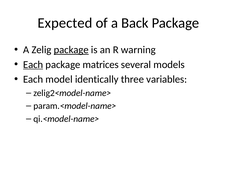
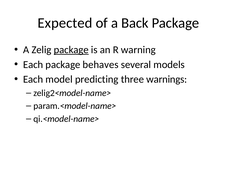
Each underline: present -> none (33, 64)
matrices: matrices -> behaves (101, 64)
identically: identically -> predicting (97, 79)
variables: variables -> warnings (167, 79)
